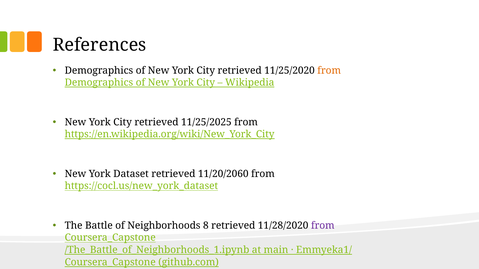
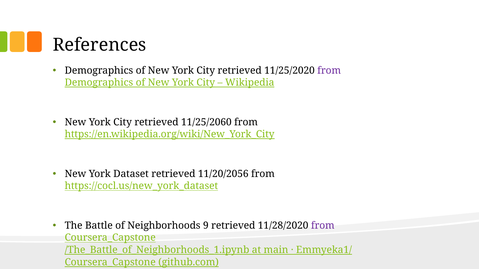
from colour: orange -> purple (329, 71)
11/25/2025: 11/25/2025 -> 11/25/2060 (206, 122)
11/20/2060: 11/20/2060 -> 11/20/2056 (223, 174)
8: 8 -> 9 (206, 226)
